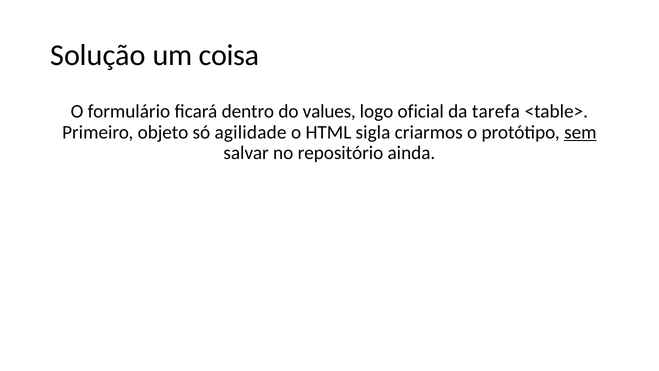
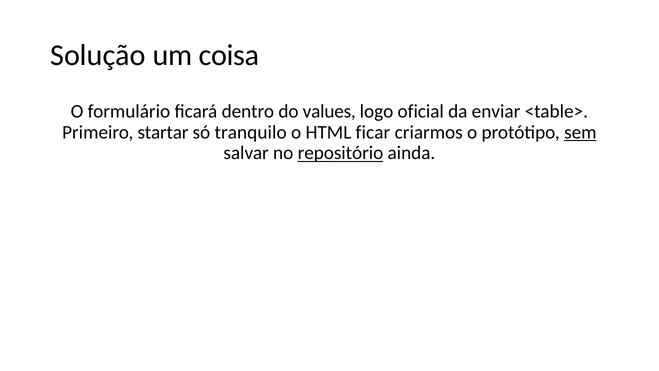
tarefa: tarefa -> enviar (496, 111)
objeto: objeto -> startar (163, 132)
agilidade: agilidade -> tranquilo (251, 132)
sigla: sigla -> ficar (373, 132)
repositório underline: none -> present (340, 153)
